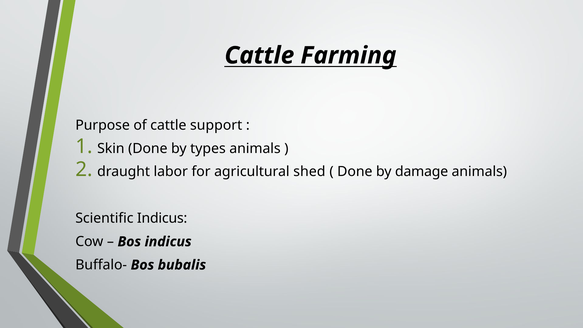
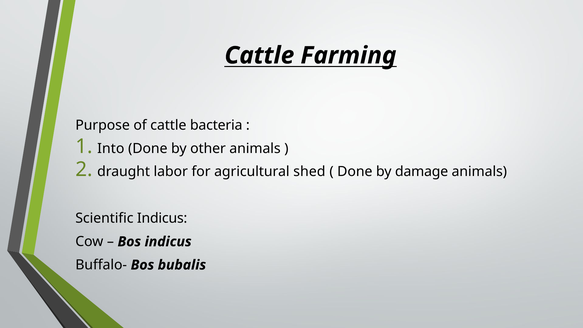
support: support -> bacteria (216, 125)
Skin: Skin -> Into (111, 148)
types: types -> other (208, 148)
